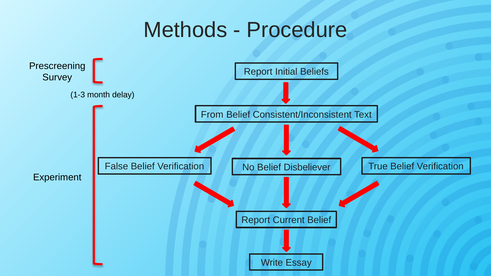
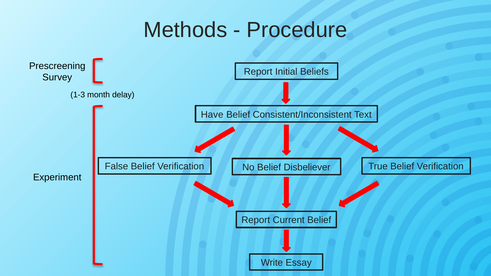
From: From -> Have (212, 115)
